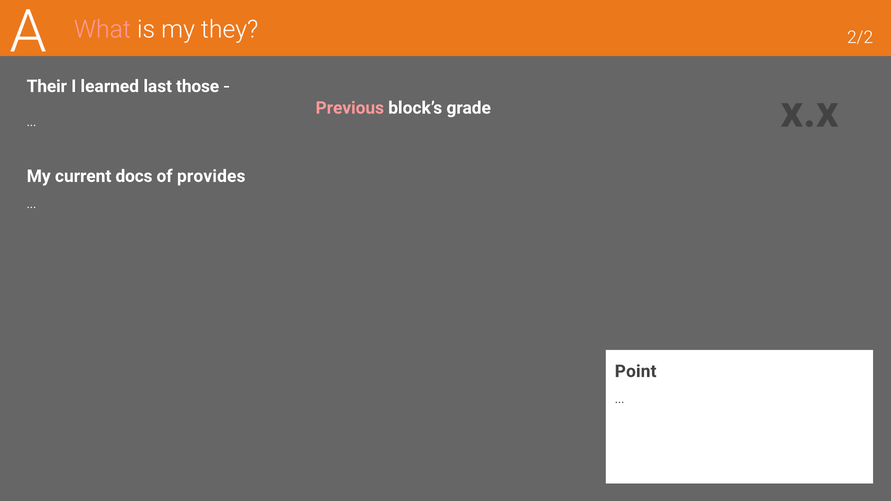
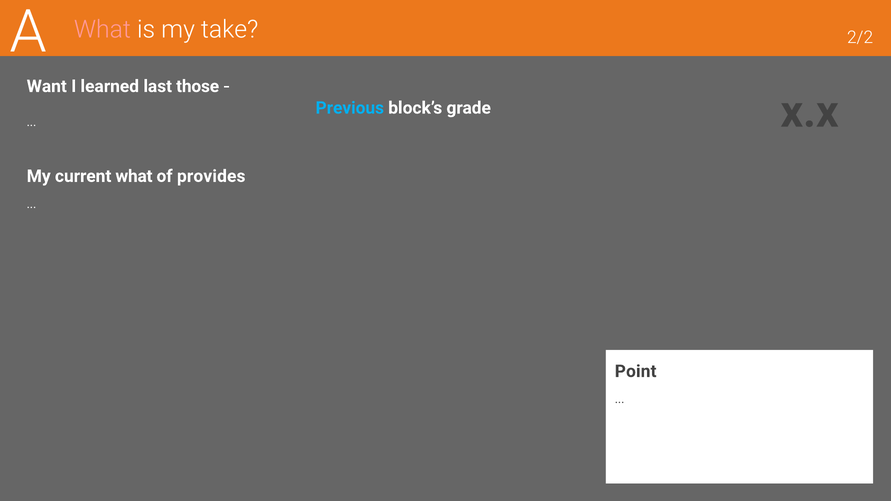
they: they -> take (230, 30)
Their: Their -> Want (47, 86)
Previous colour: pink -> light blue (350, 108)
current docs: docs -> what (134, 176)
